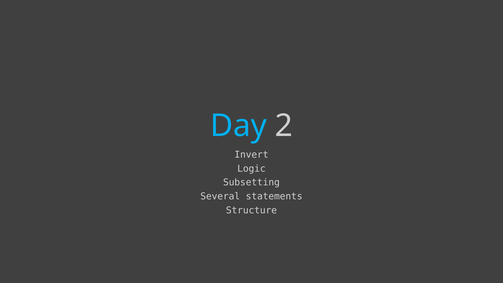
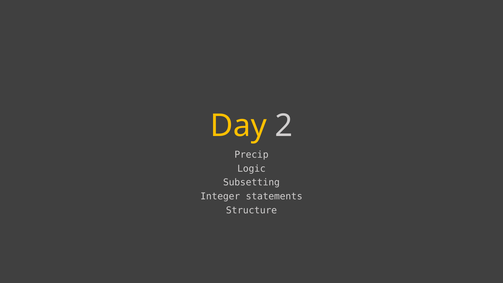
Day colour: light blue -> yellow (238, 126)
Invert: Invert -> Precip (251, 155)
Several: Several -> Integer (220, 196)
